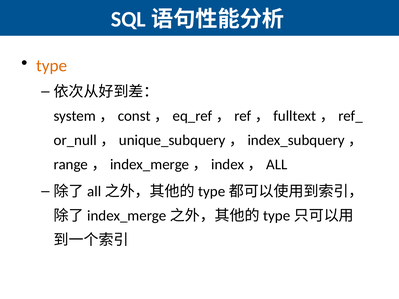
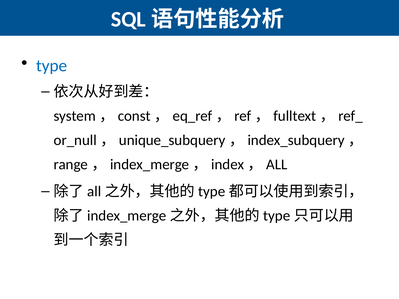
type colour: orange -> blue (52, 66)
